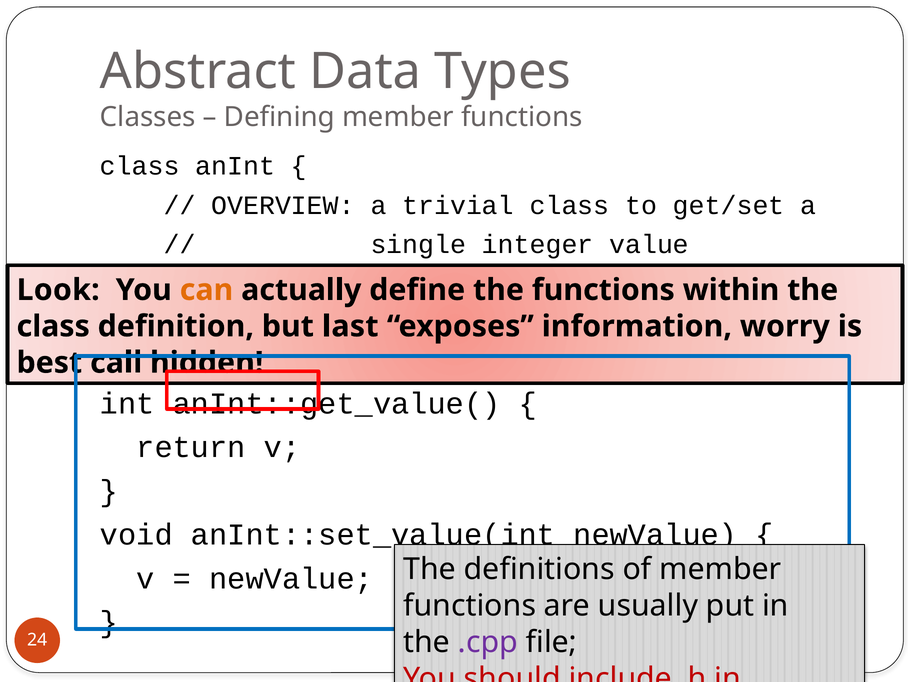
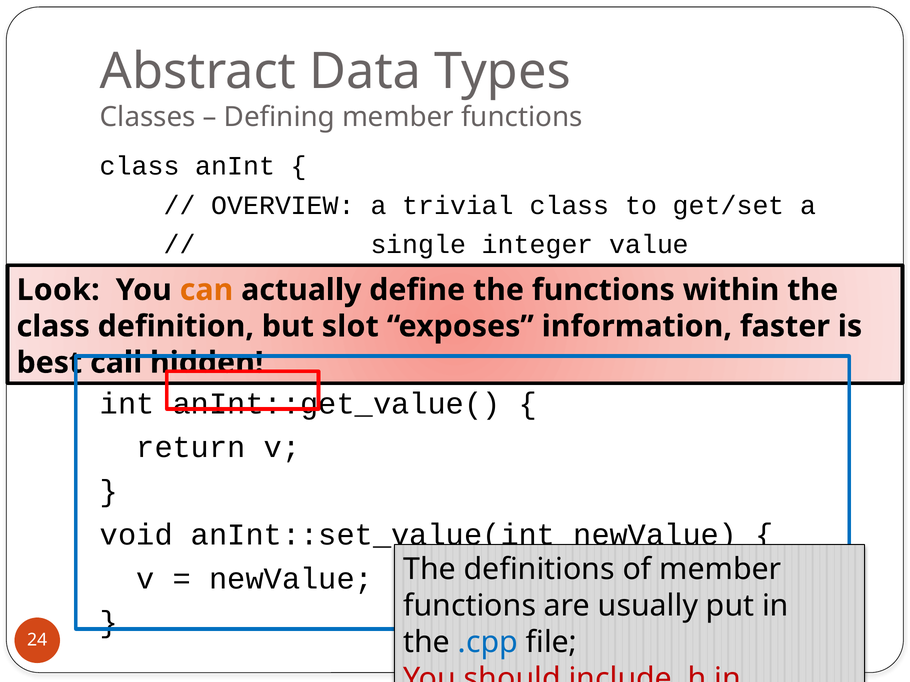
last: last -> slot (350, 327)
worry: worry -> faster (785, 327)
.cpp colour: purple -> blue (488, 643)
